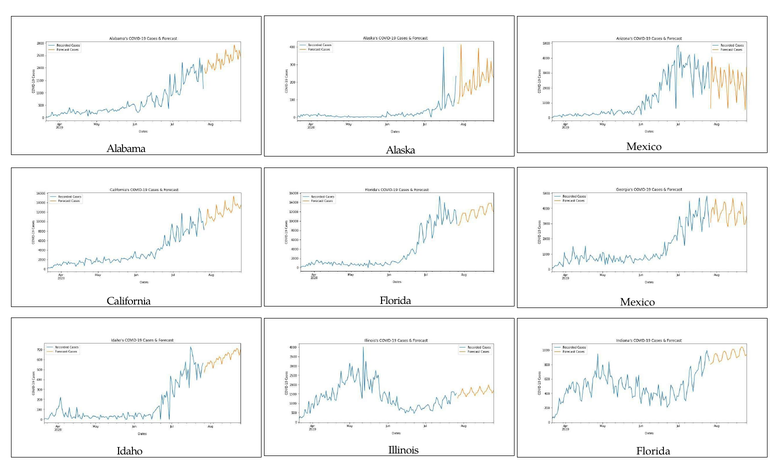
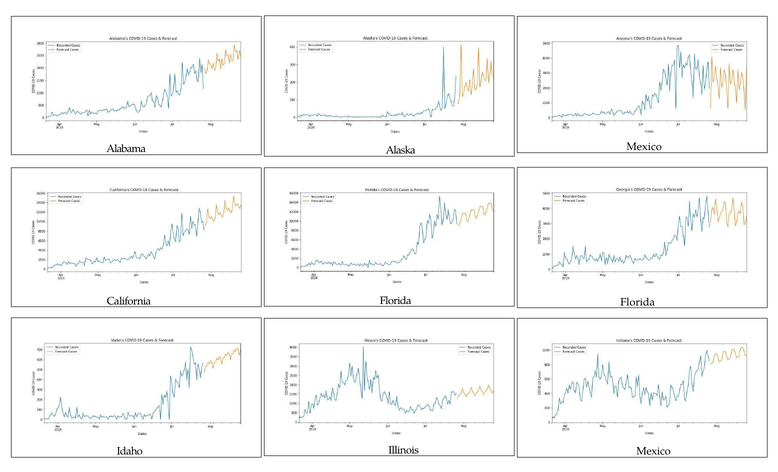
Florida Mexico: Mexico -> Florida (638, 302)
Illinois Florida: Florida -> Mexico (654, 452)
